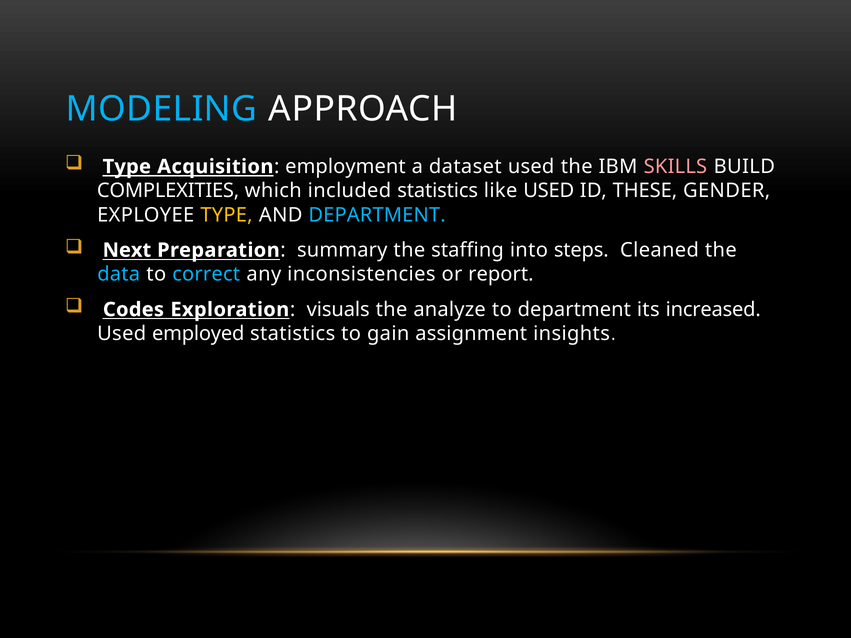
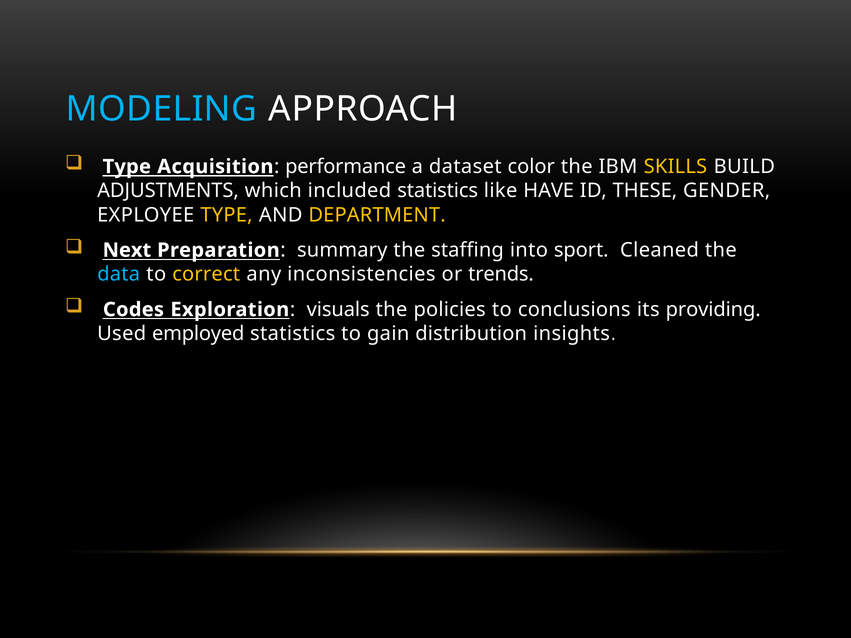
employment: employment -> performance (346, 167)
dataset used: used -> color (531, 167)
SKILLS colour: pink -> yellow (675, 167)
COMPLEXITIES: COMPLEXITIES -> ADJUSTMENTS (168, 191)
like USED: USED -> HAVE (549, 191)
DEPARTMENT colour: light blue -> yellow (377, 215)
steps: steps -> sport (581, 250)
correct colour: light blue -> yellow (206, 274)
report: report -> trends (501, 274)
analyze: analyze -> policies (450, 310)
to department: department -> conclusions (574, 310)
increased: increased -> providing (713, 310)
assignment: assignment -> distribution (471, 334)
